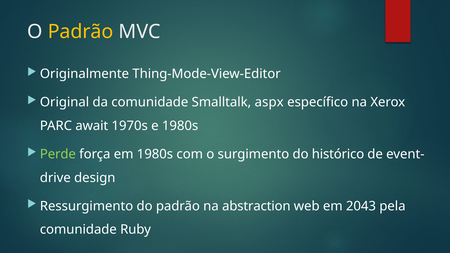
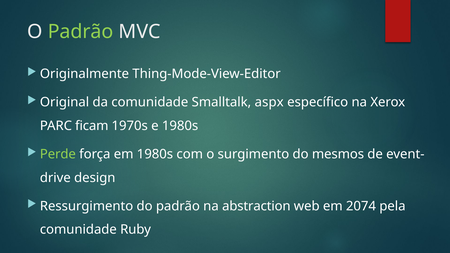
Padrão colour: yellow -> light green (81, 32)
await: await -> ficam (92, 126)
histórico: histórico -> mesmos (338, 154)
2043: 2043 -> 2074 (361, 206)
